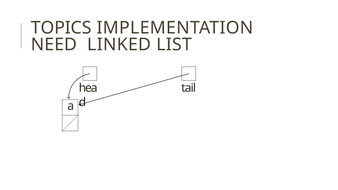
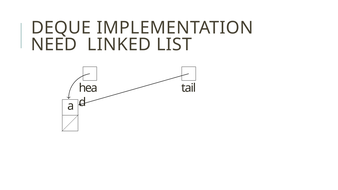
TOPICS: TOPICS -> DEQUE (61, 28)
